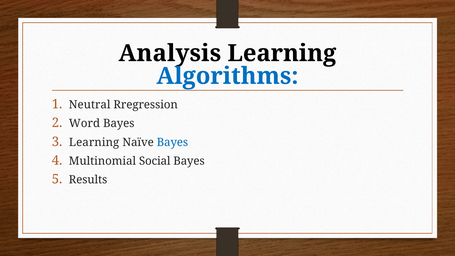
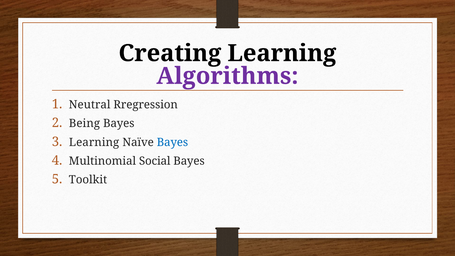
Analysis: Analysis -> Creating (170, 53)
Algorithms colour: blue -> purple (227, 76)
Word: Word -> Being (84, 124)
Results: Results -> Toolkit (88, 180)
